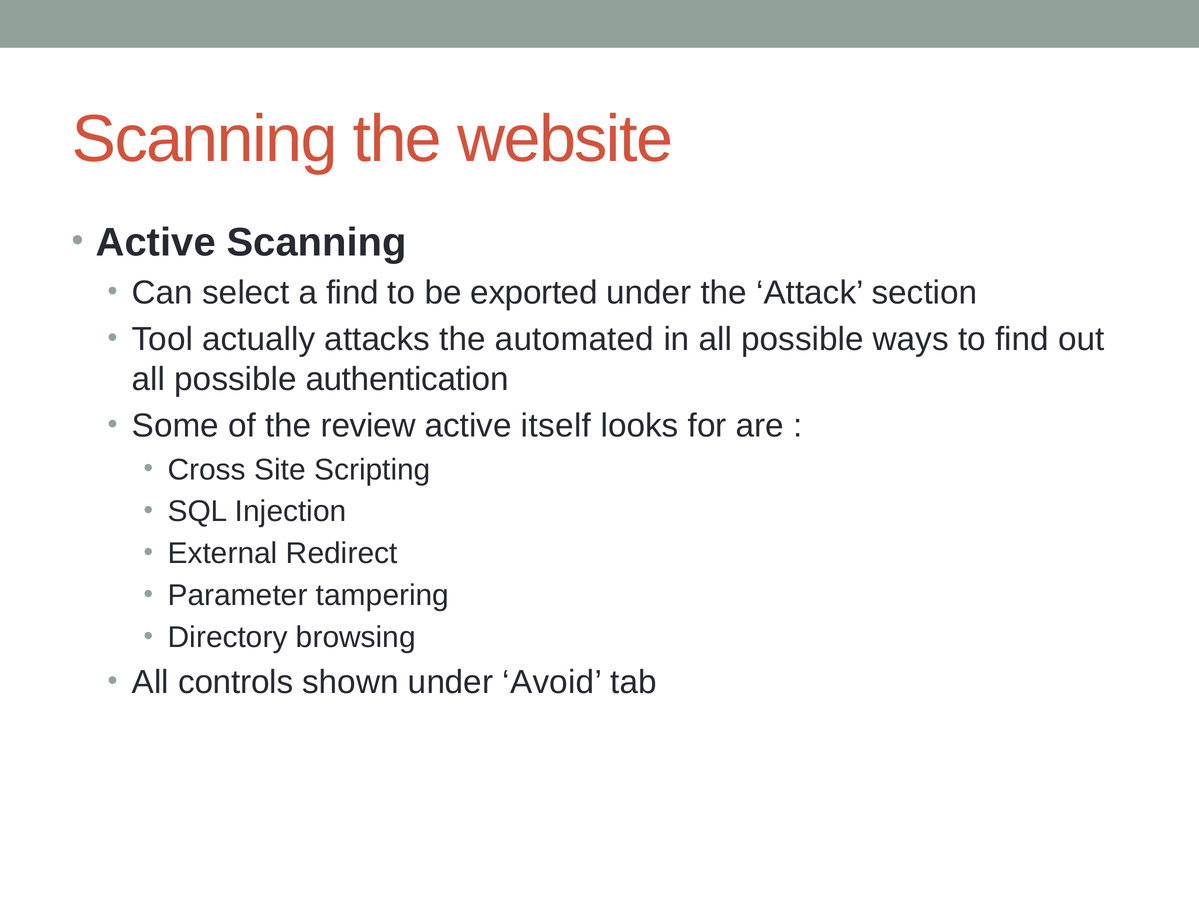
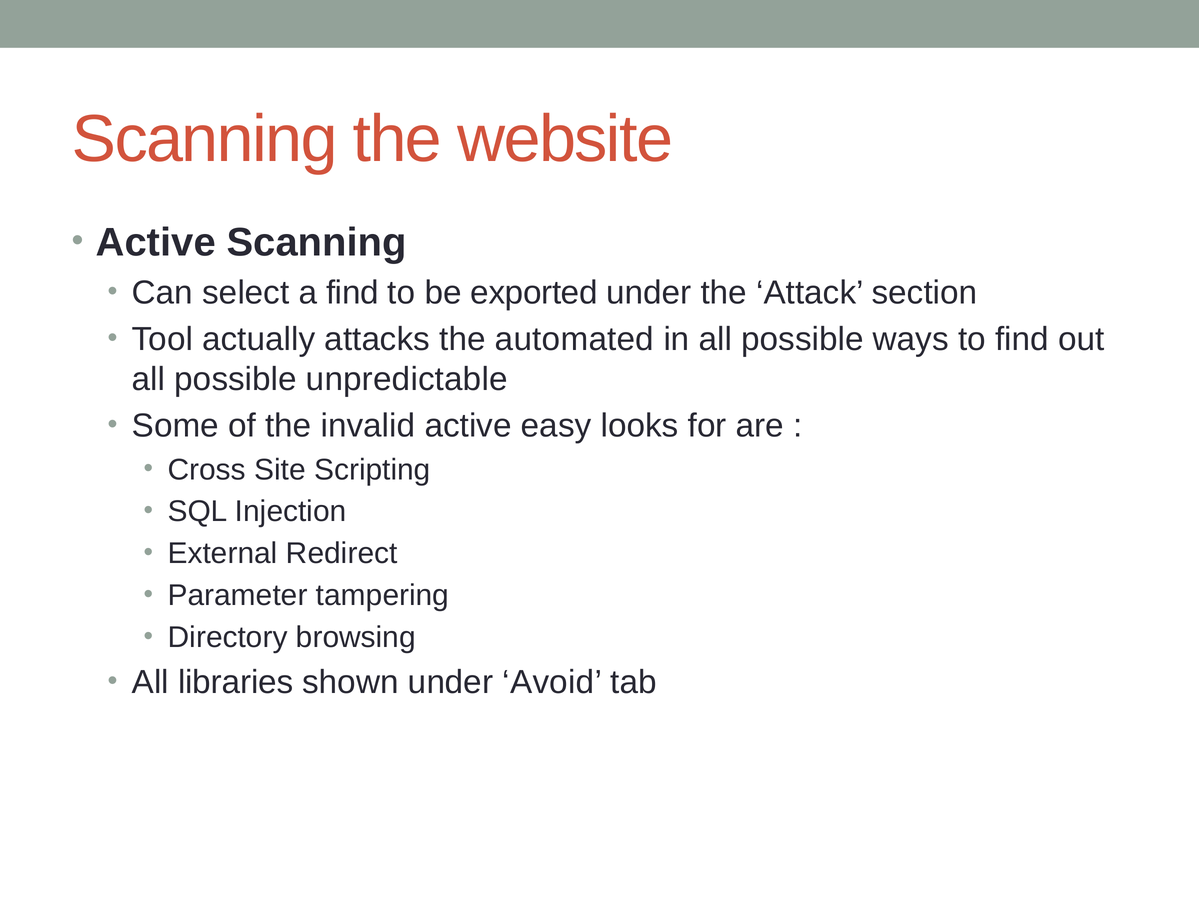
authentication: authentication -> unpredictable (407, 379)
review: review -> invalid (368, 426)
itself: itself -> easy (556, 426)
controls: controls -> libraries (236, 682)
